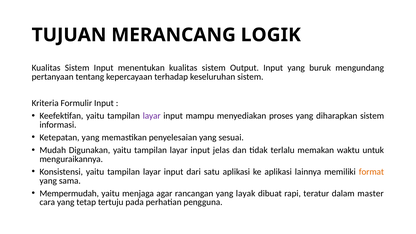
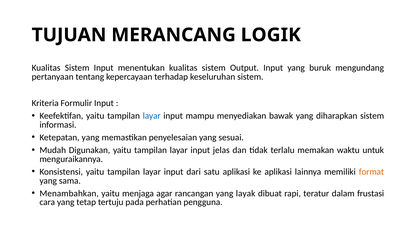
layar colour: purple -> blue (152, 116)
proses: proses -> bawak (281, 116)
Mempermudah: Mempermudah -> Menambahkan (69, 193)
master: master -> frustasi (371, 193)
